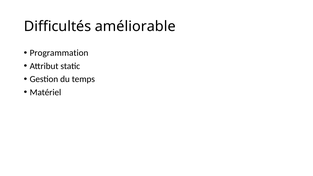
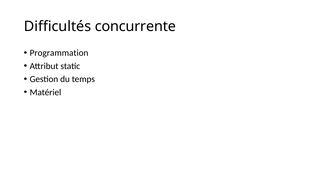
améliorable: améliorable -> concurrente (135, 26)
